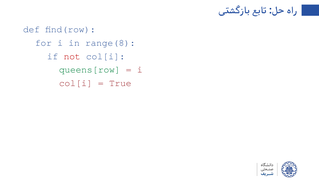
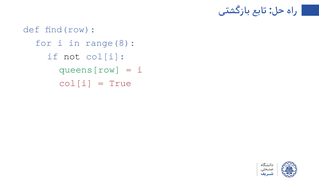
not colour: red -> black (72, 56)
